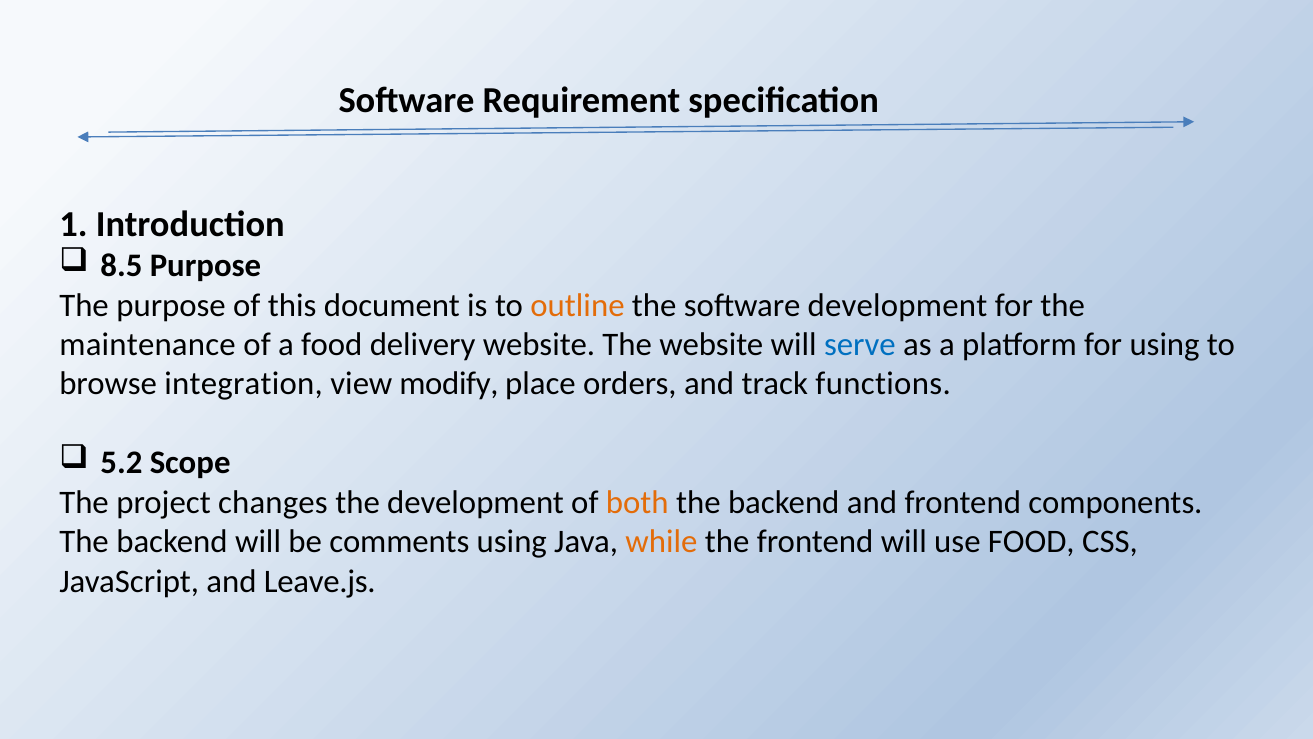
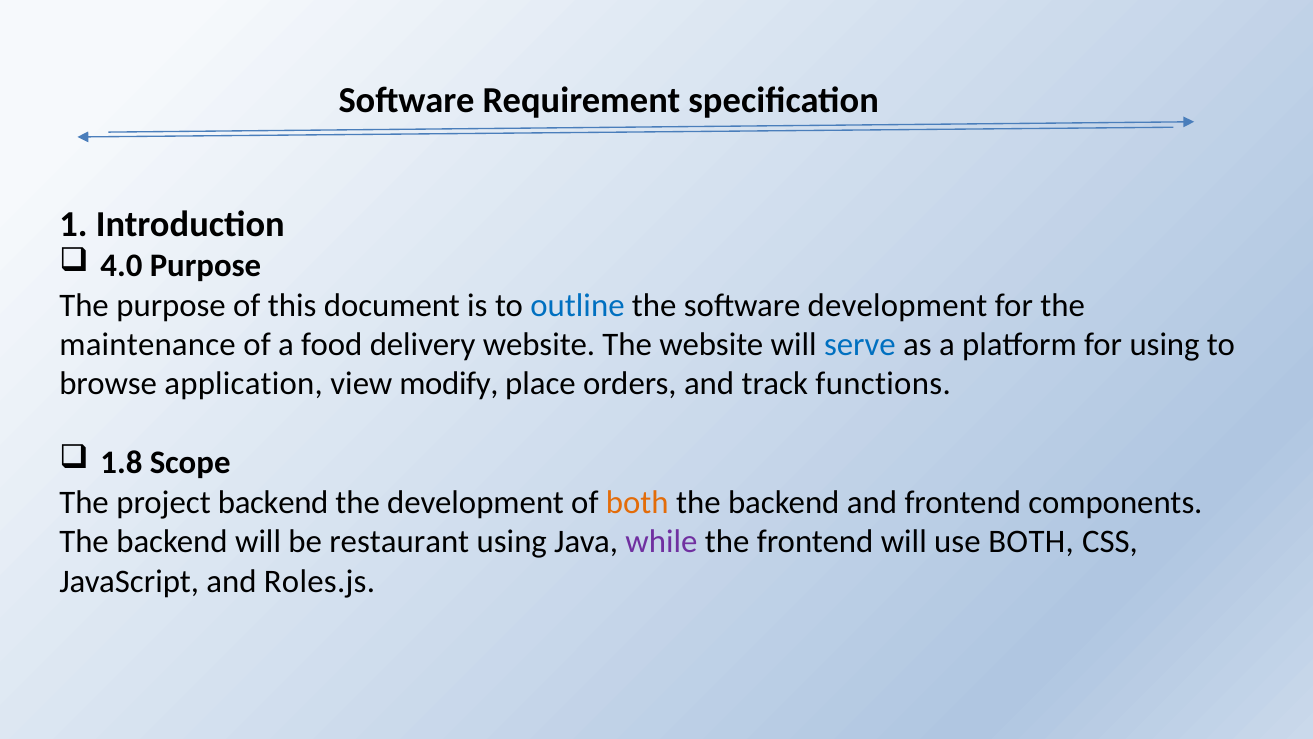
8.5: 8.5 -> 4.0 (121, 266)
outline colour: orange -> blue (578, 305)
integration: integration -> application (244, 384)
5.2: 5.2 -> 1.8 (121, 463)
project changes: changes -> backend (273, 502)
comments: comments -> restaurant (399, 541)
while colour: orange -> purple (661, 541)
use FOOD: FOOD -> BOTH (1031, 541)
Leave.js: Leave.js -> Roles.js (320, 581)
